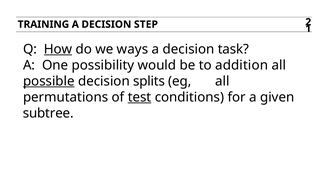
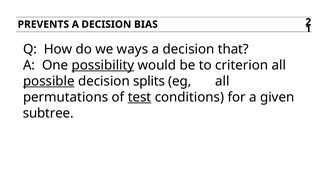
TRAINING: TRAINING -> PREVENTS (43, 24)
STEP: STEP -> BIAS (146, 24)
How underline: present -> none (58, 49)
task: task -> that (233, 49)
possibility underline: none -> present (103, 65)
addition: addition -> criterion (242, 65)
